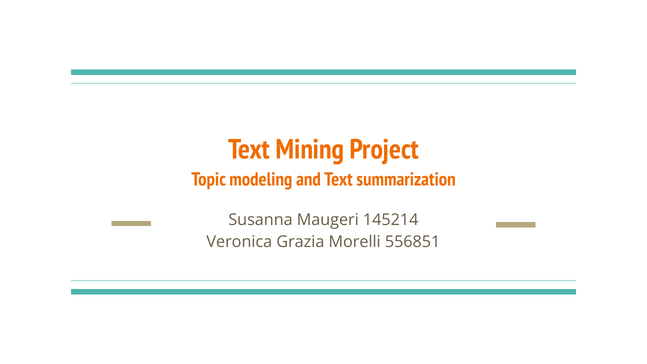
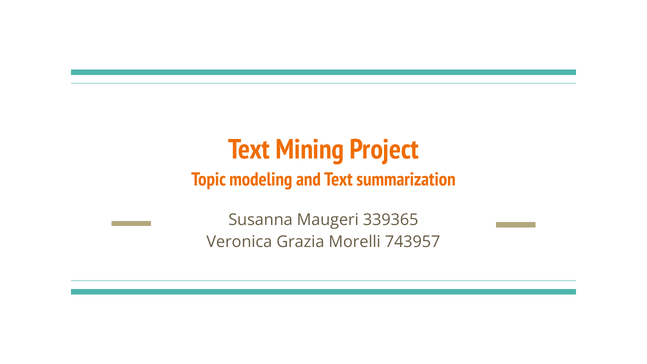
145214: 145214 -> 339365 (391, 220)
556851: 556851 -> 743957 (413, 242)
